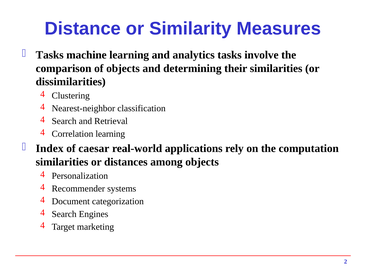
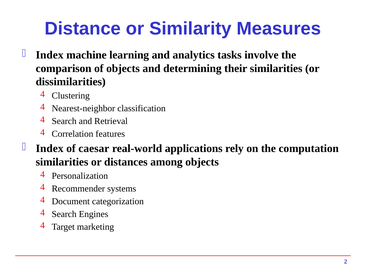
Tasks: Tasks -> Index (50, 55)
Correlation learning: learning -> features (110, 134)
